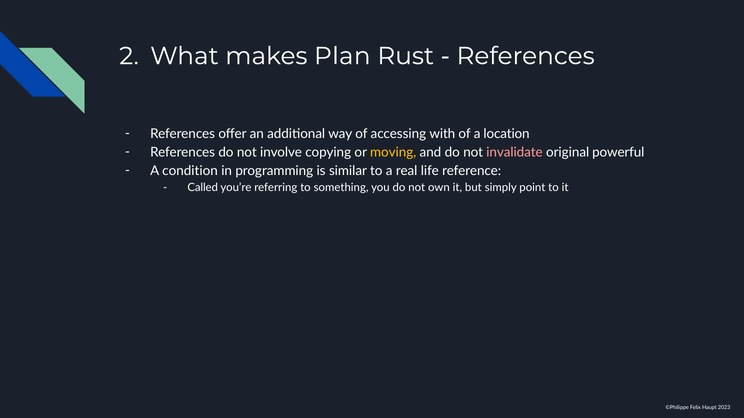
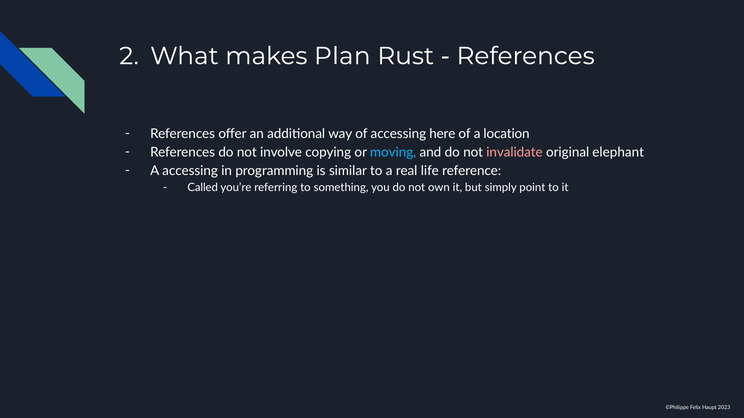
with: with -> here (442, 134)
moving colour: yellow -> light blue (393, 152)
powerful: powerful -> elephant (618, 152)
A condition: condition -> accessing (190, 171)
